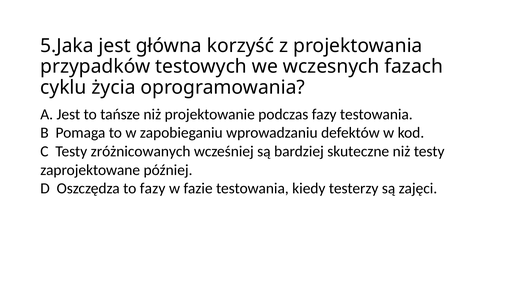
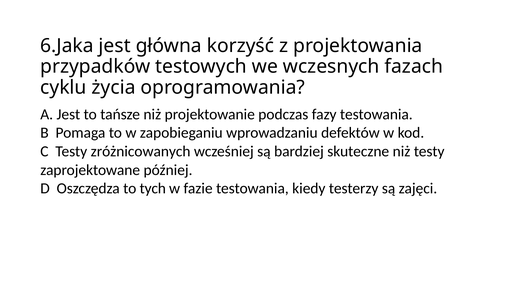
5.Jaka: 5.Jaka -> 6.Jaka (67, 46)
to fazy: fazy -> tych (153, 188)
